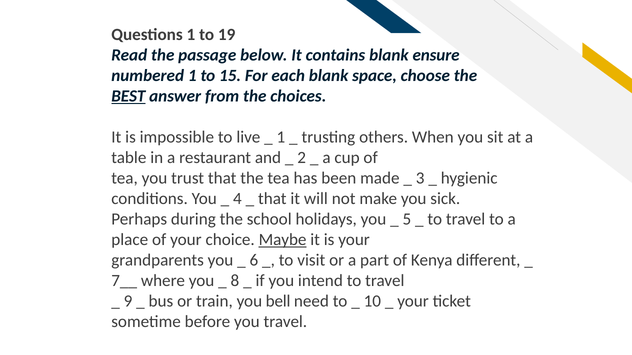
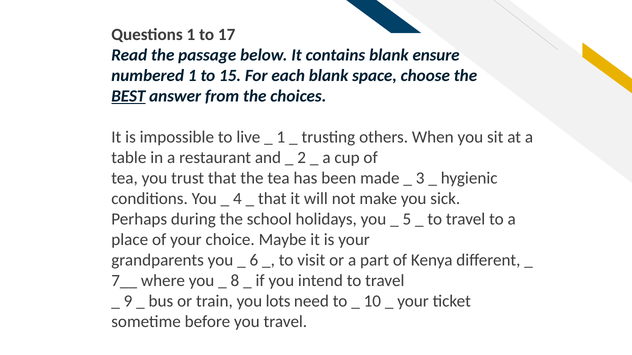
19: 19 -> 17 (227, 35)
Maybe underline: present -> none (283, 240)
bell: bell -> lots (278, 301)
